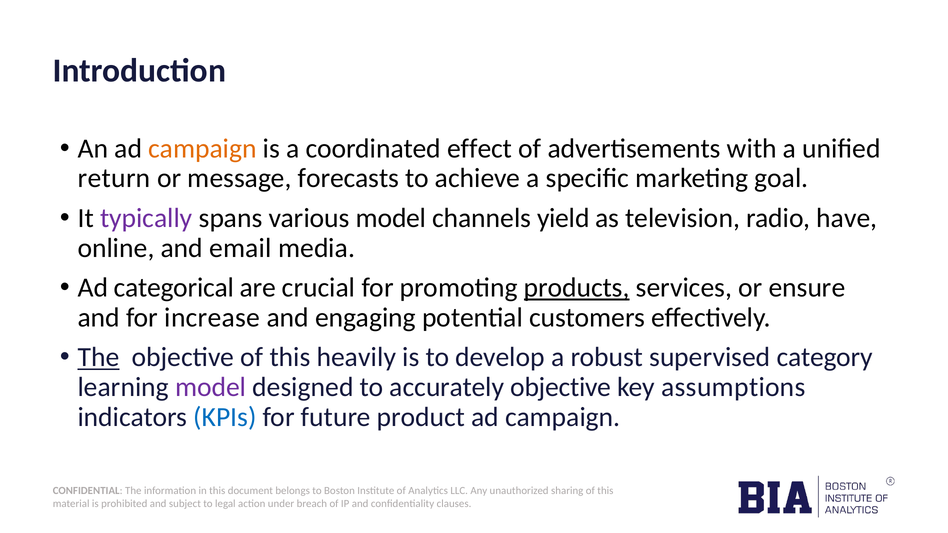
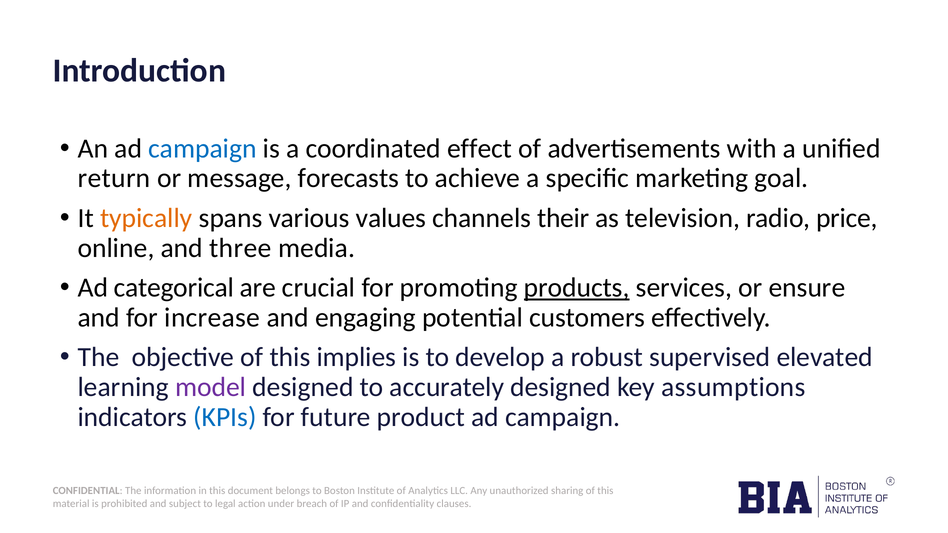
campaign colour: orange -> blue (202, 149)
typically colour: purple -> orange (146, 218)
various model: model -> values (391, 218)
yield: yield -> their (563, 218)
have: have -> price (847, 218)
email: email -> three (240, 248)
The underline: present -> none (98, 357)
heavily: heavily -> implies (356, 357)
category: category -> elevated (825, 357)
accurately objective: objective -> designed (561, 387)
